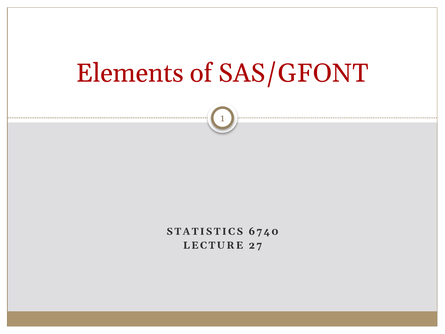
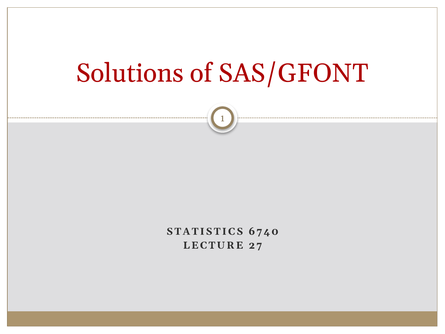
Elements: Elements -> Solutions (130, 73)
